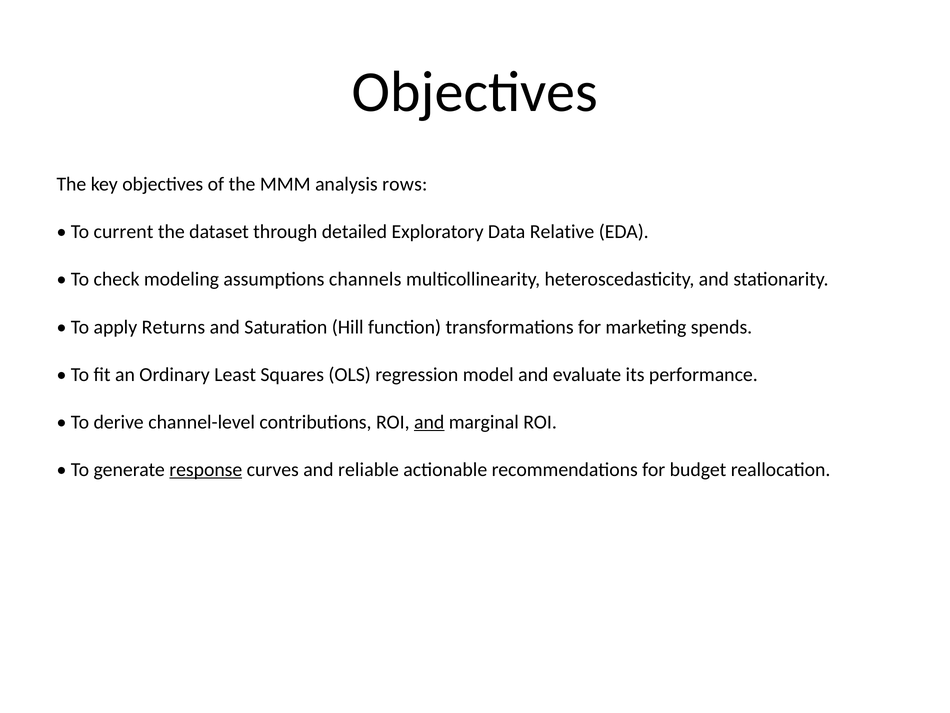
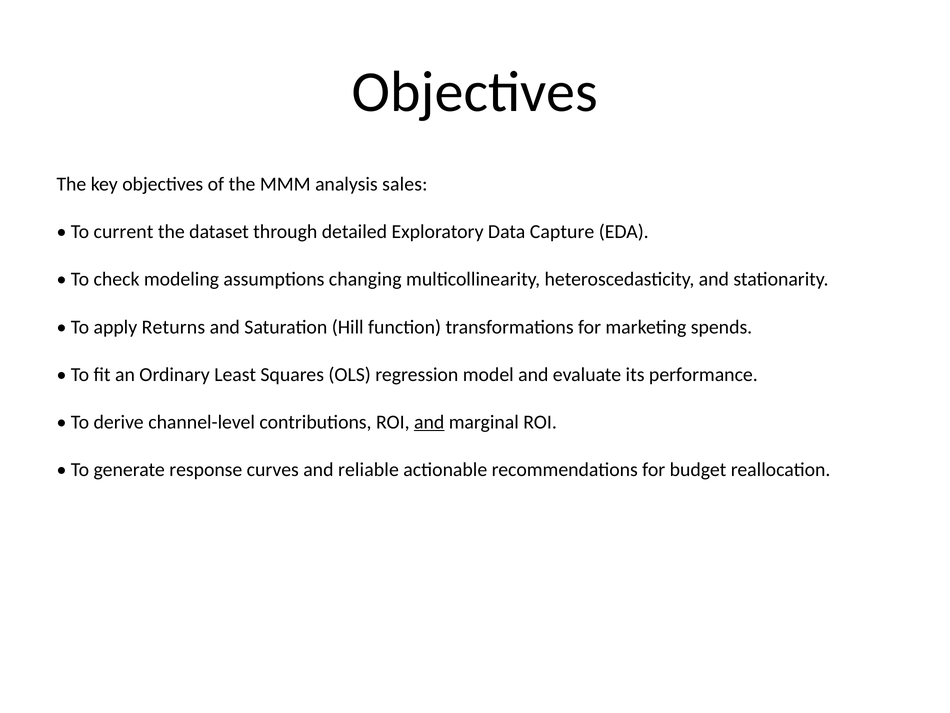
rows: rows -> sales (405, 184)
Relative: Relative -> Capture (562, 232)
channels: channels -> changing (365, 279)
response underline: present -> none (206, 469)
